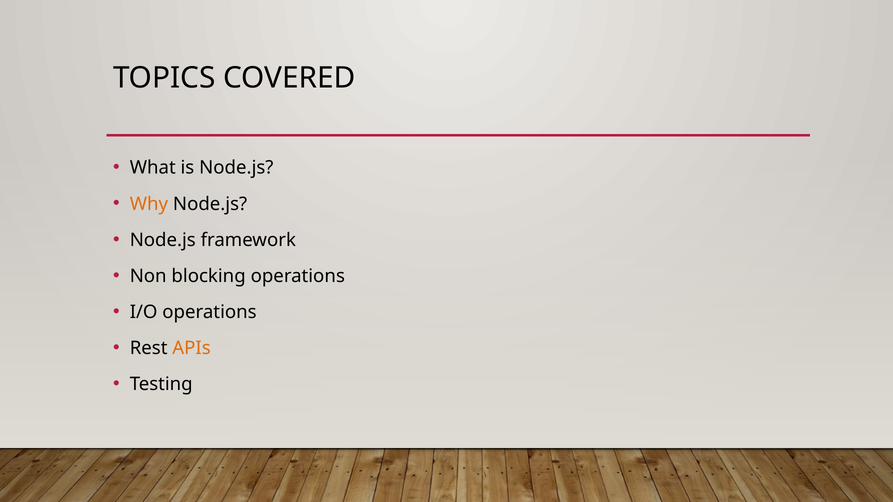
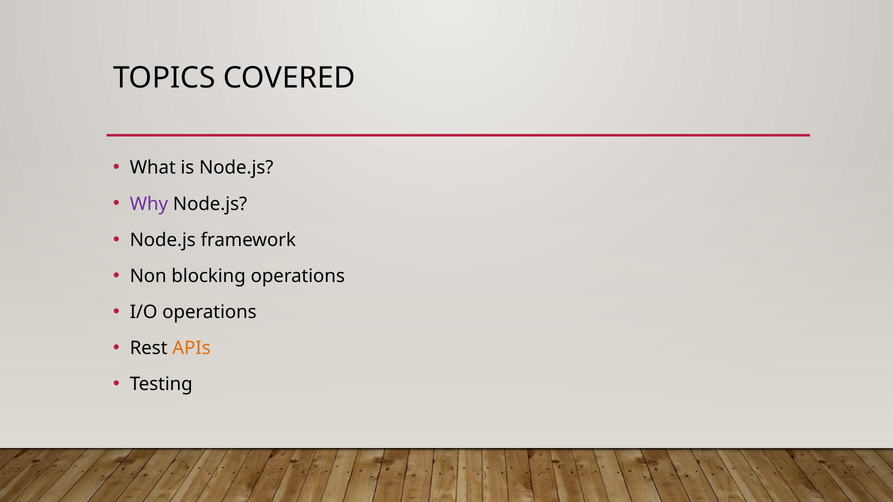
Why colour: orange -> purple (149, 204)
